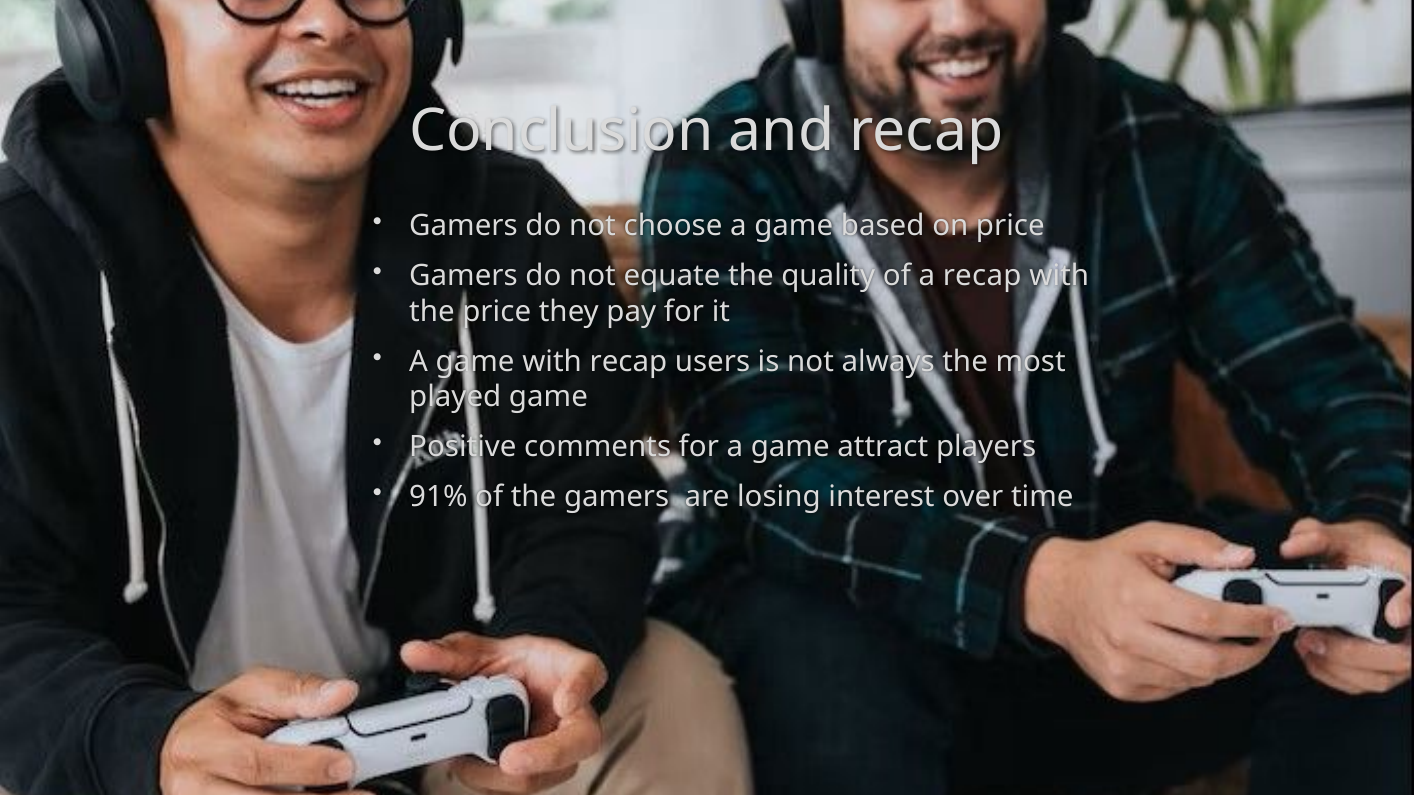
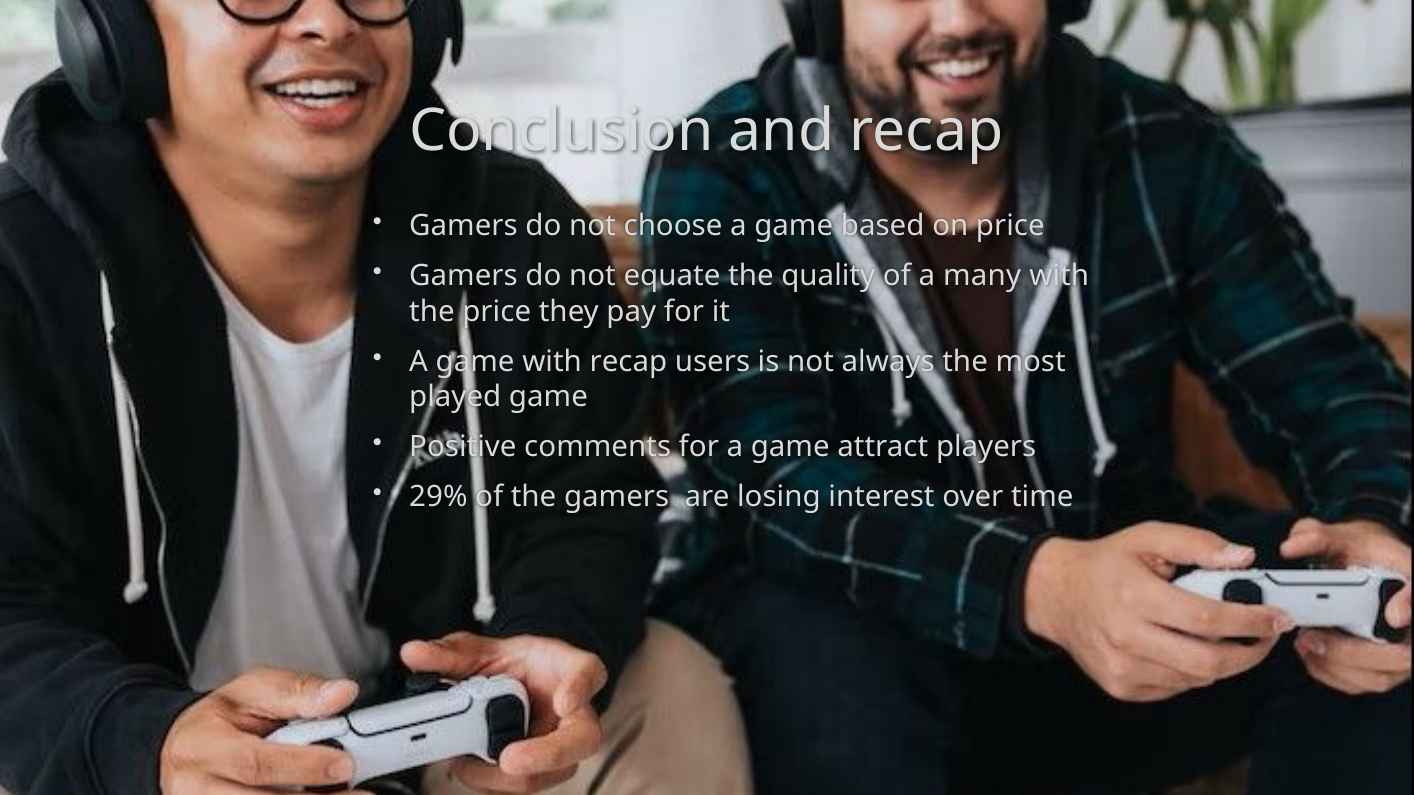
a recap: recap -> many (982, 276)
91%: 91% -> 29% (438, 497)
